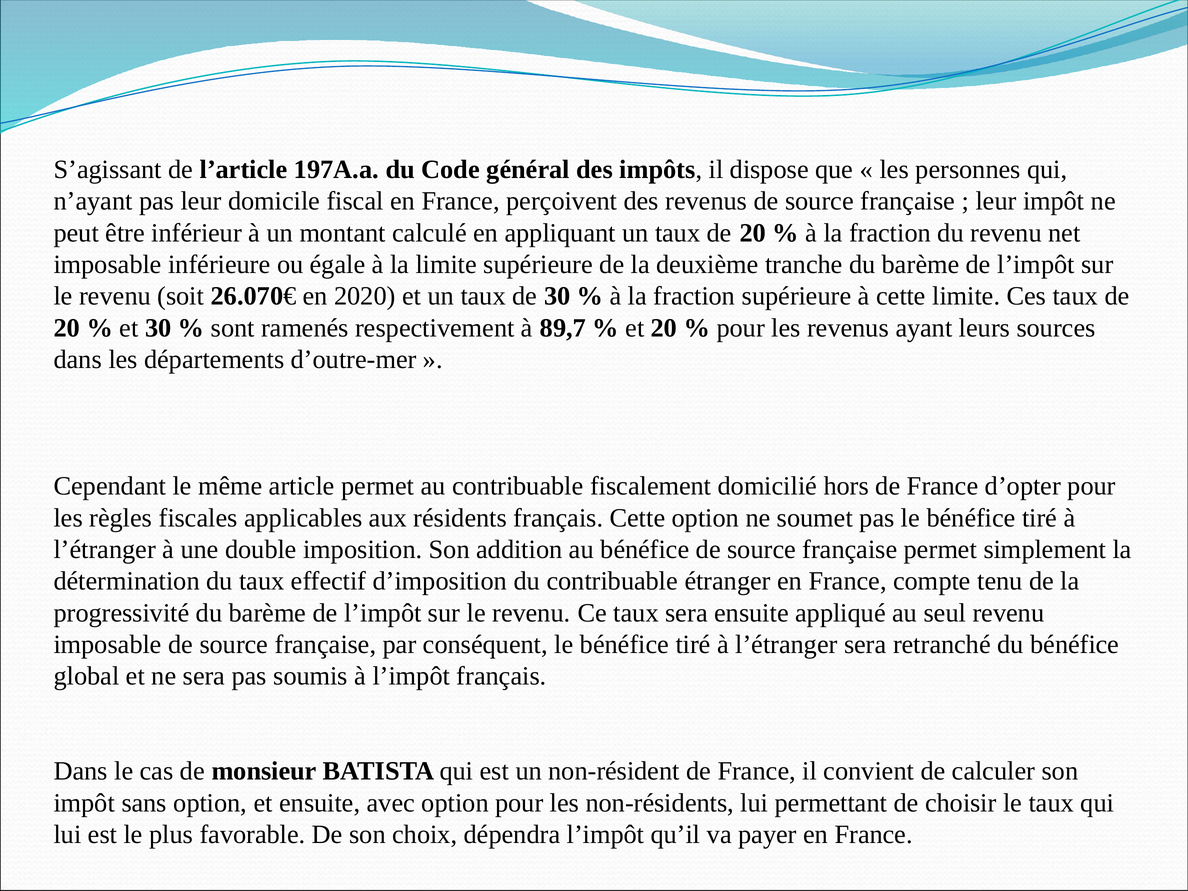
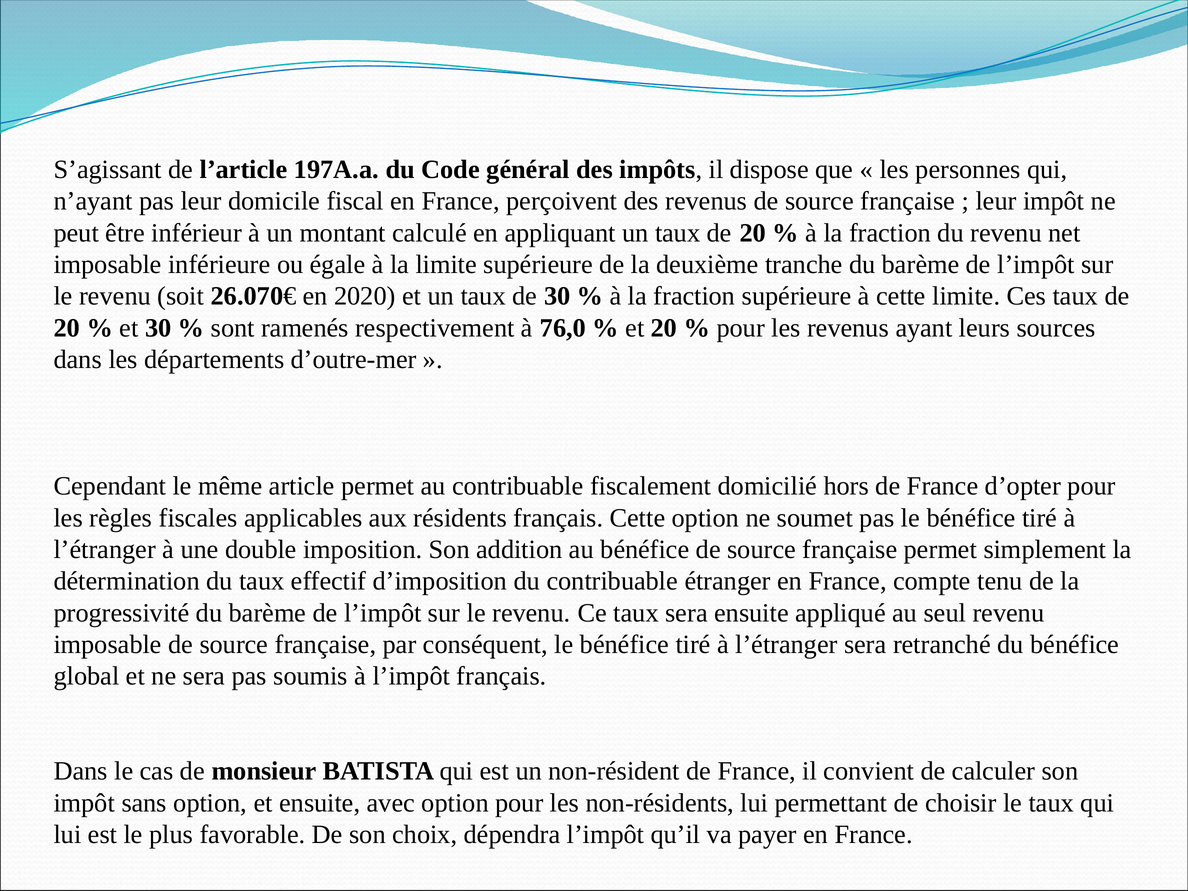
89,7: 89,7 -> 76,0 (563, 328)
